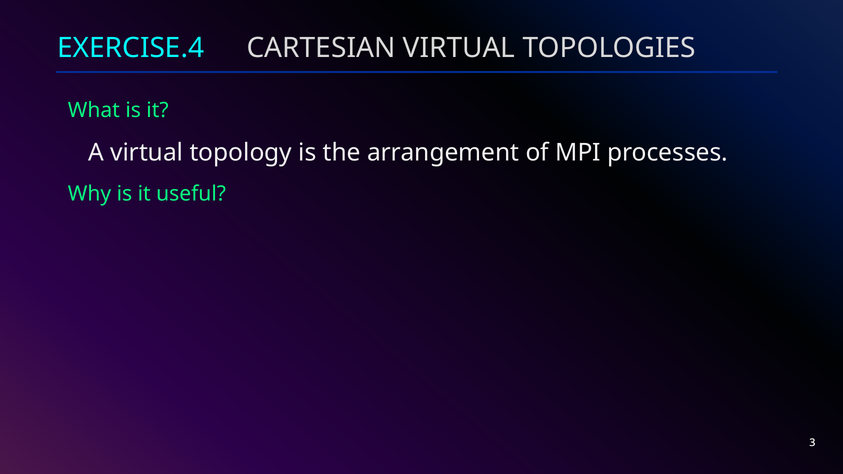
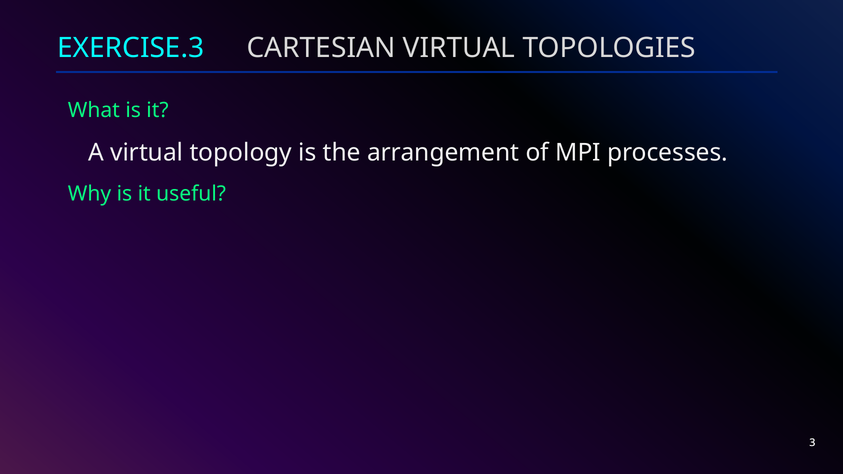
EXERCISE.4: EXERCISE.4 -> EXERCISE.3 (131, 48)
